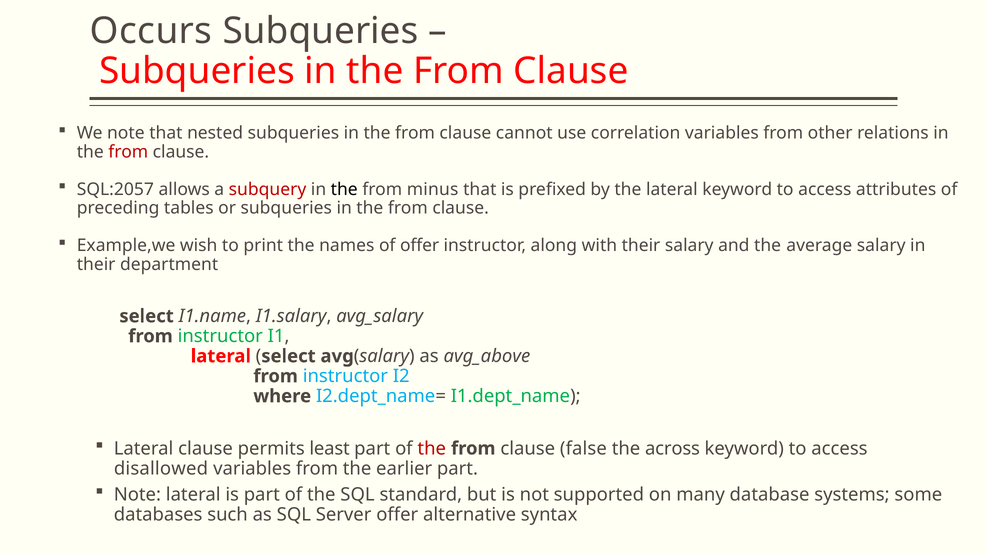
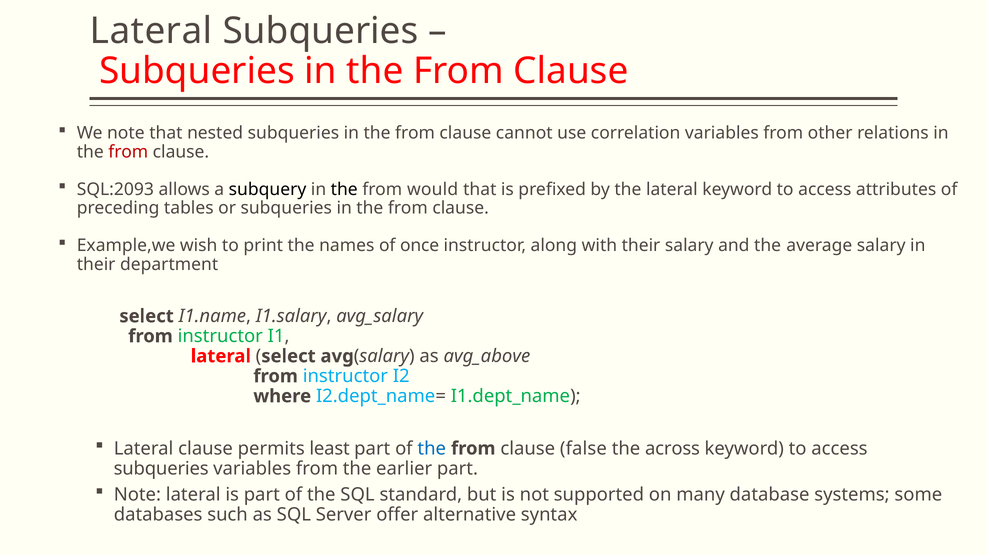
Occurs: Occurs -> Lateral (151, 31)
SQL:2057: SQL:2057 -> SQL:2093 (115, 189)
subquery colour: red -> black (268, 189)
minus: minus -> would (433, 189)
of offer: offer -> once (420, 246)
the colour: red -> blue (432, 449)
disallowed: disallowed -> subqueries (161, 469)
